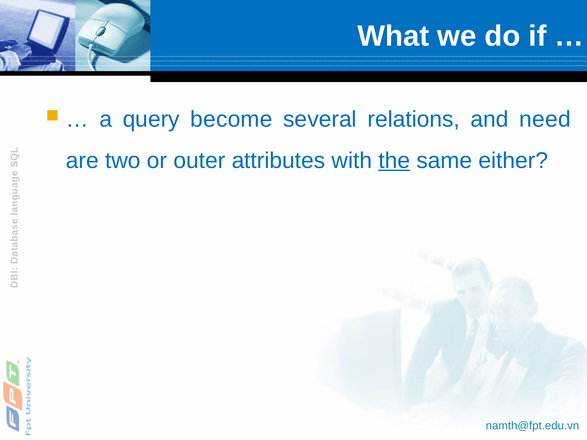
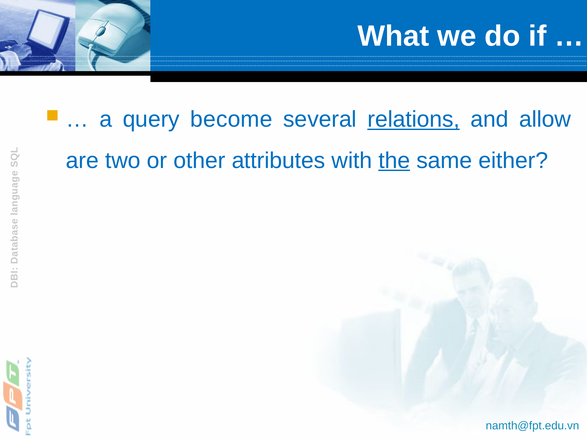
relations underline: none -> present (414, 119)
need: need -> allow (545, 119)
outer: outer -> other (199, 161)
